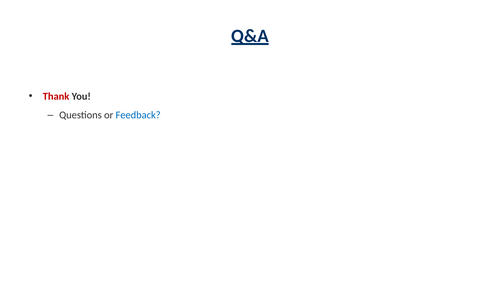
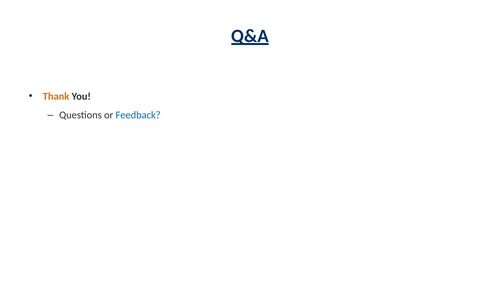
Thank colour: red -> orange (56, 97)
